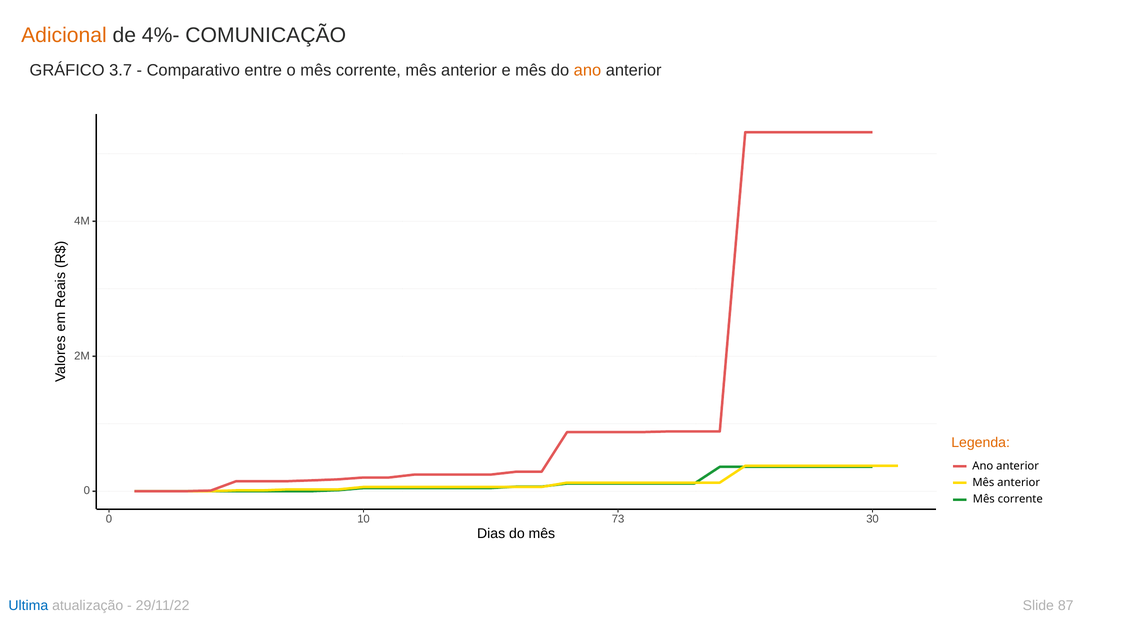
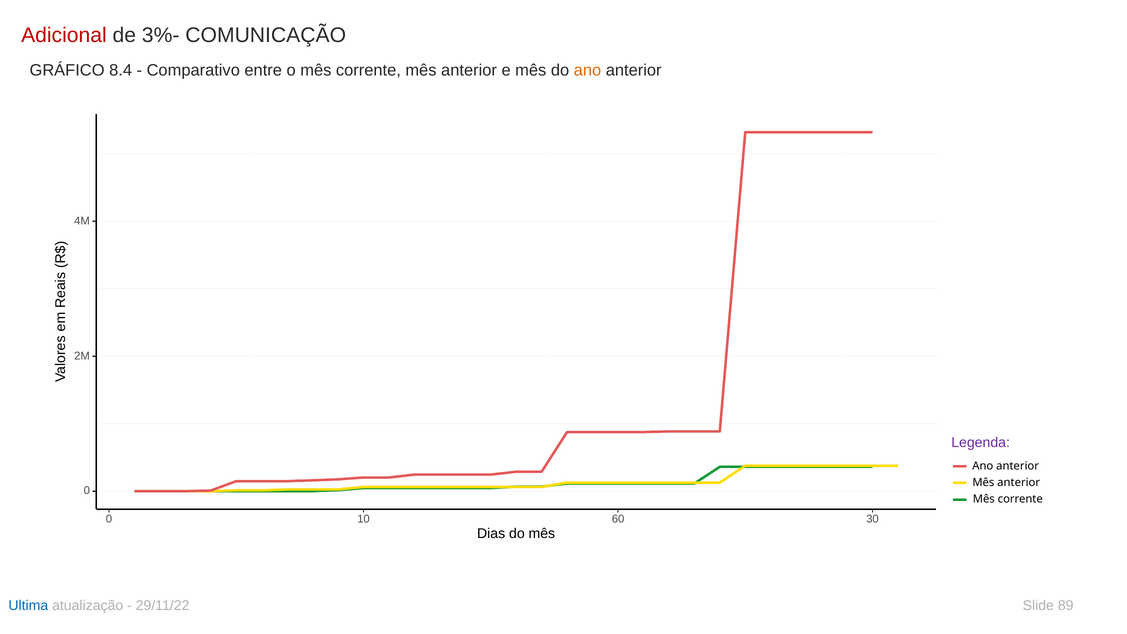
Adicional colour: orange -> red (64, 35)
4%-: 4%- -> 3%- (161, 35)
3.7: 3.7 -> 8.4 (121, 70)
Legenda colour: orange -> purple (981, 442)
73: 73 -> 60 (618, 519)
87: 87 -> 89 (1066, 605)
